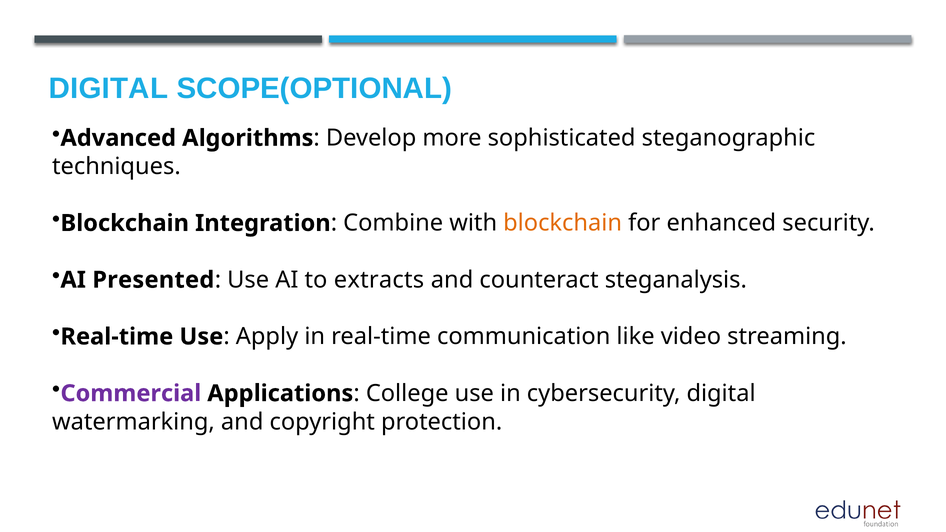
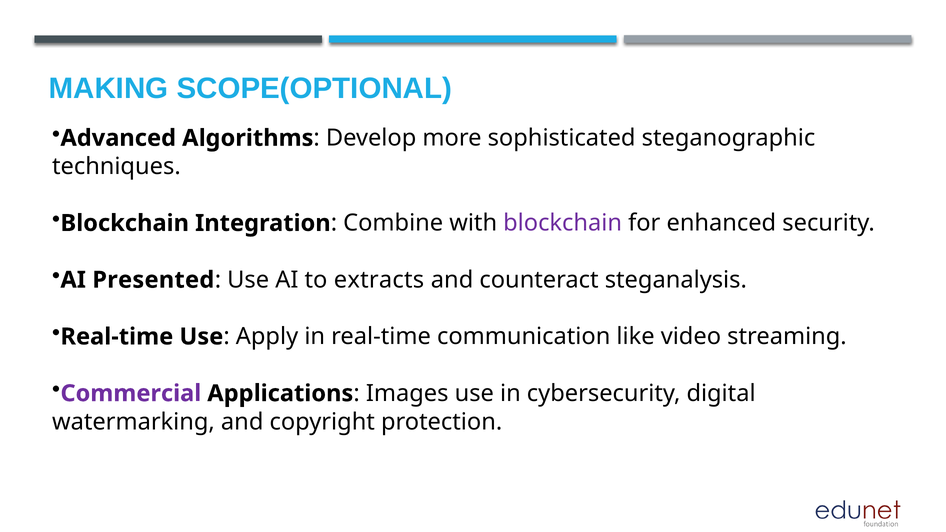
DIGITAL: DIGITAL -> MAKING (108, 89)
blockchain colour: orange -> purple (563, 223)
College: College -> Images (407, 394)
